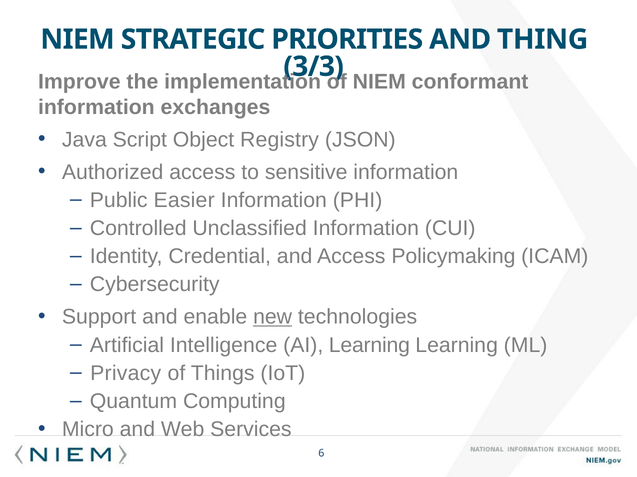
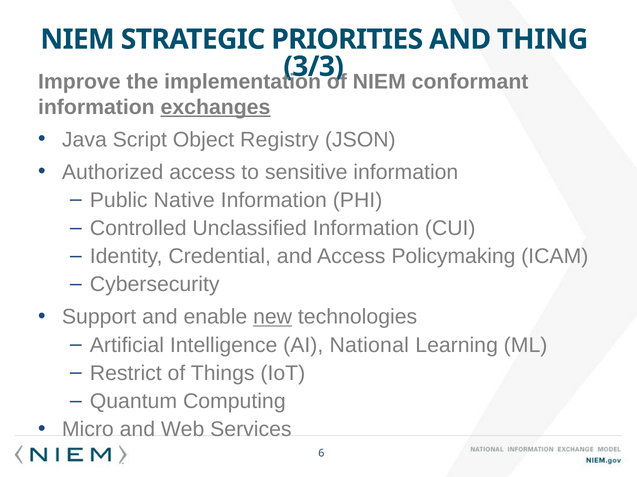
exchanges underline: none -> present (215, 107)
Easier: Easier -> Native (184, 200)
AI Learning: Learning -> National (369, 346)
Privacy: Privacy -> Restrict (126, 374)
